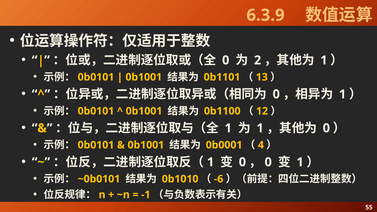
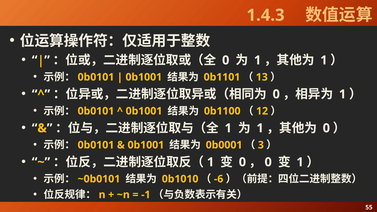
6.3.9: 6.3.9 -> 1.4.3 (266, 15)
2: 2 -> 1 (258, 60)
4: 4 -> 3 (261, 145)
